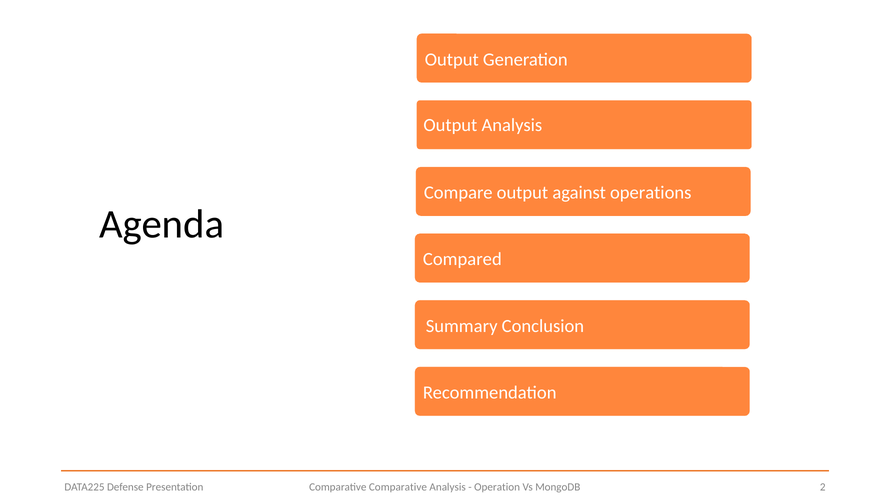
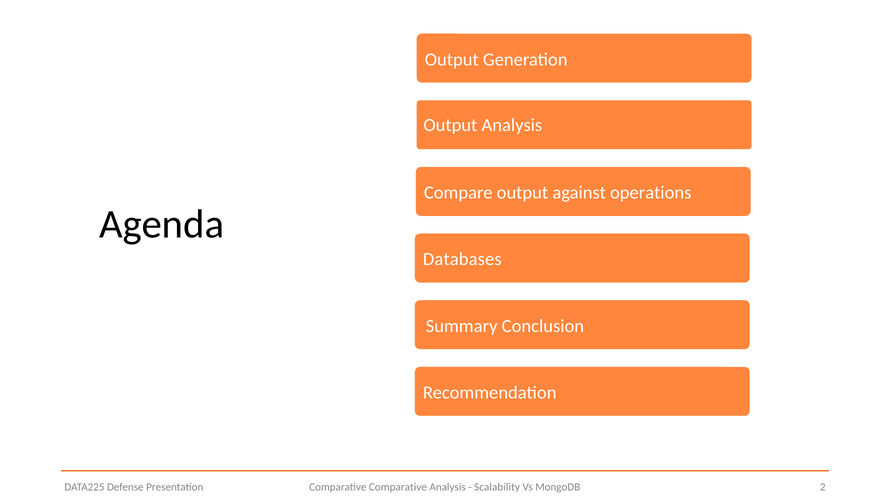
Compared: Compared -> Databases (462, 260)
Operation: Operation -> Scalability (497, 488)
